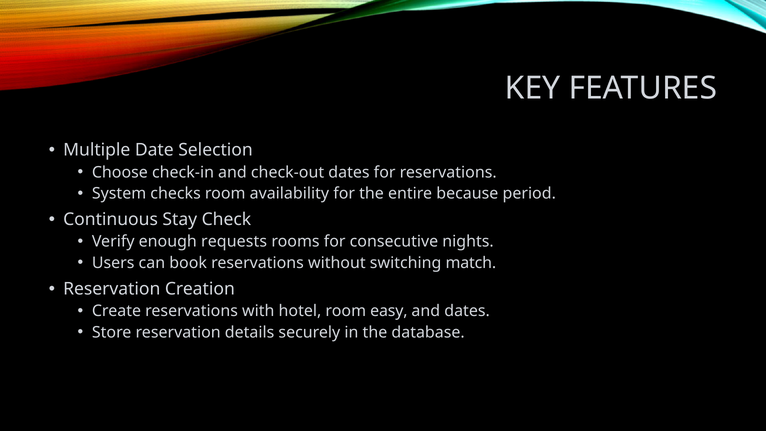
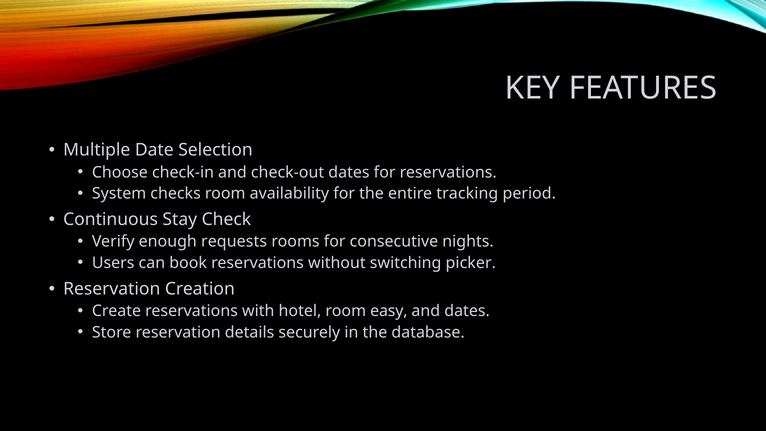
because: because -> tracking (467, 193)
match: match -> picker (471, 263)
